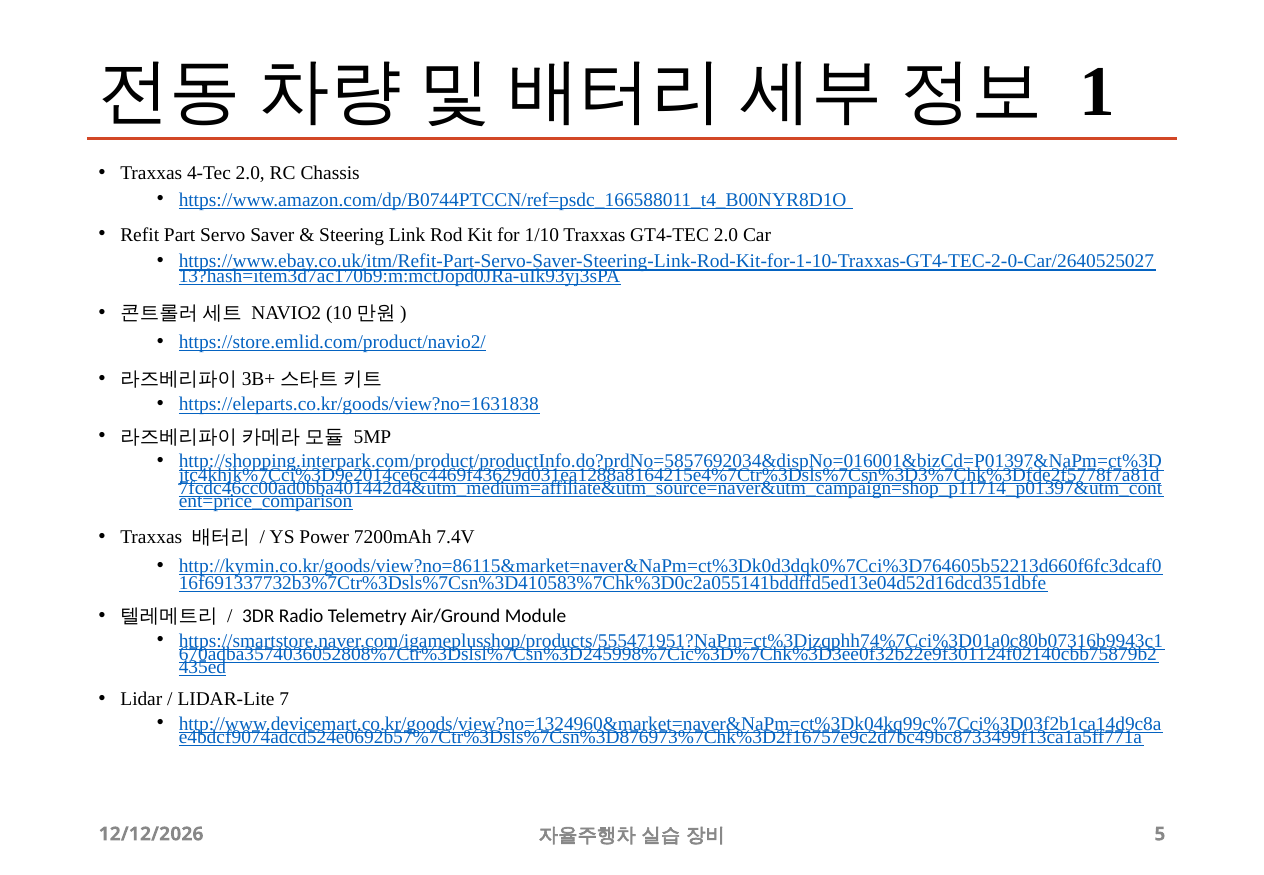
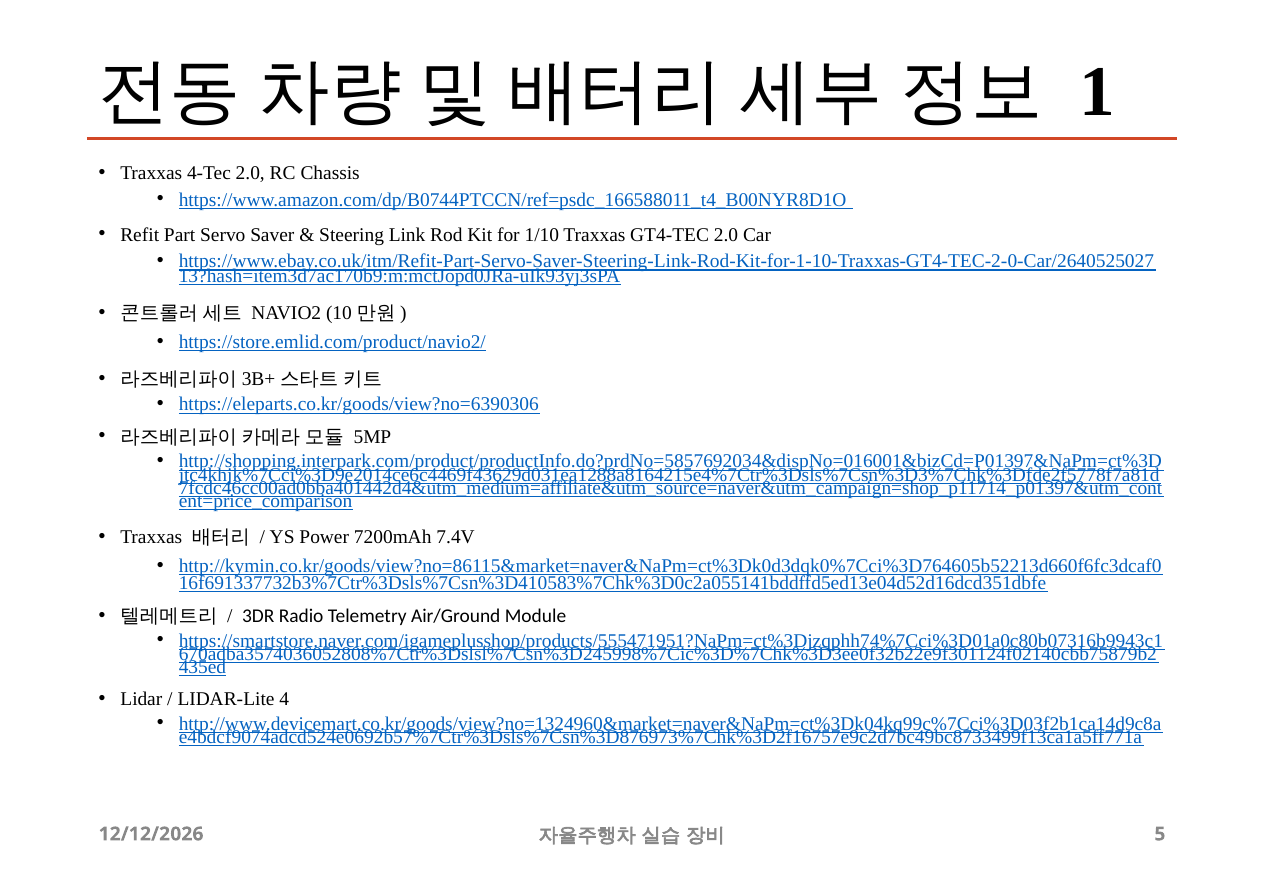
https://eleparts.co.kr/goods/view?no=1631838: https://eleparts.co.kr/goods/view?no=1631838 -> https://eleparts.co.kr/goods/view?no=6390306 (359, 405)
7: 7 -> 4 (284, 700)
